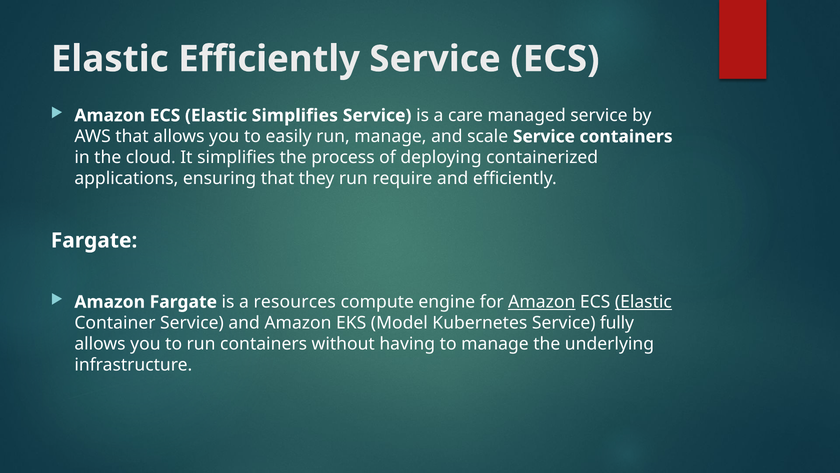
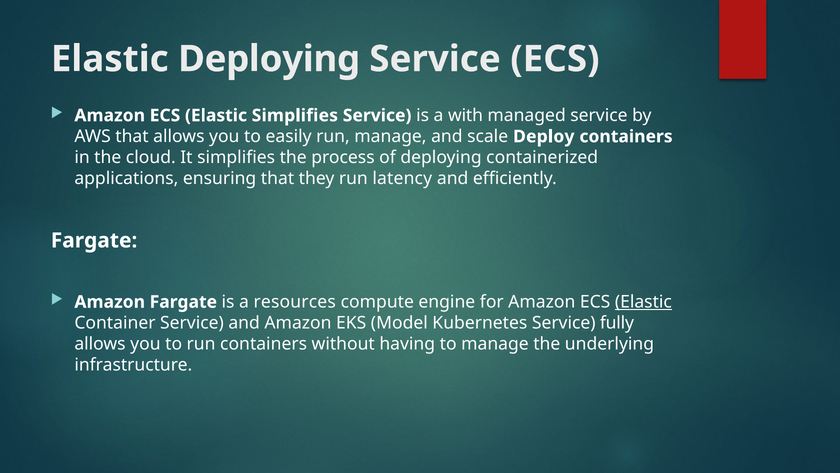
Elastic Efficiently: Efficiently -> Deploying (269, 59)
care: care -> with (466, 115)
scale Service: Service -> Deploy (544, 136)
require: require -> latency (402, 178)
Amazon underline: present -> none (542, 302)
